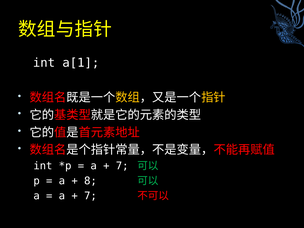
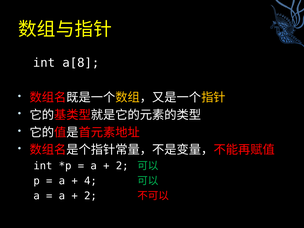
a[1: a[1 -> a[8 (81, 63)
7: 7 -> 2 (122, 166)
8: 8 -> 4 (90, 181)
7: 7 -> 2 (90, 196)
